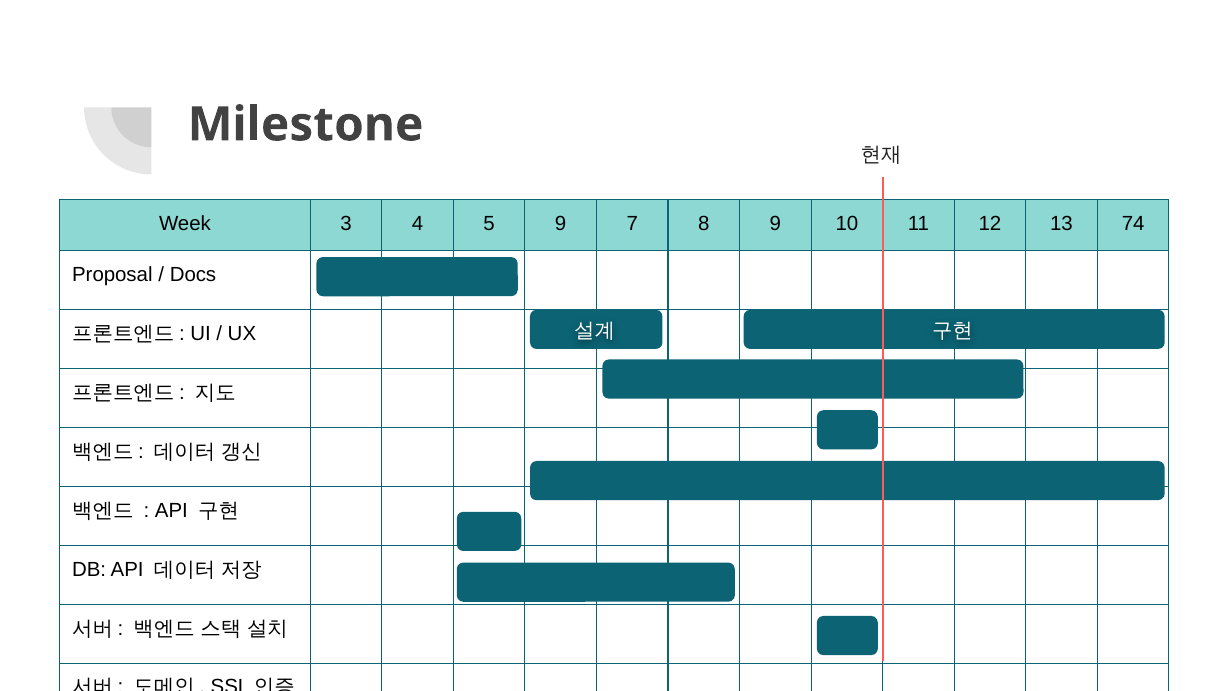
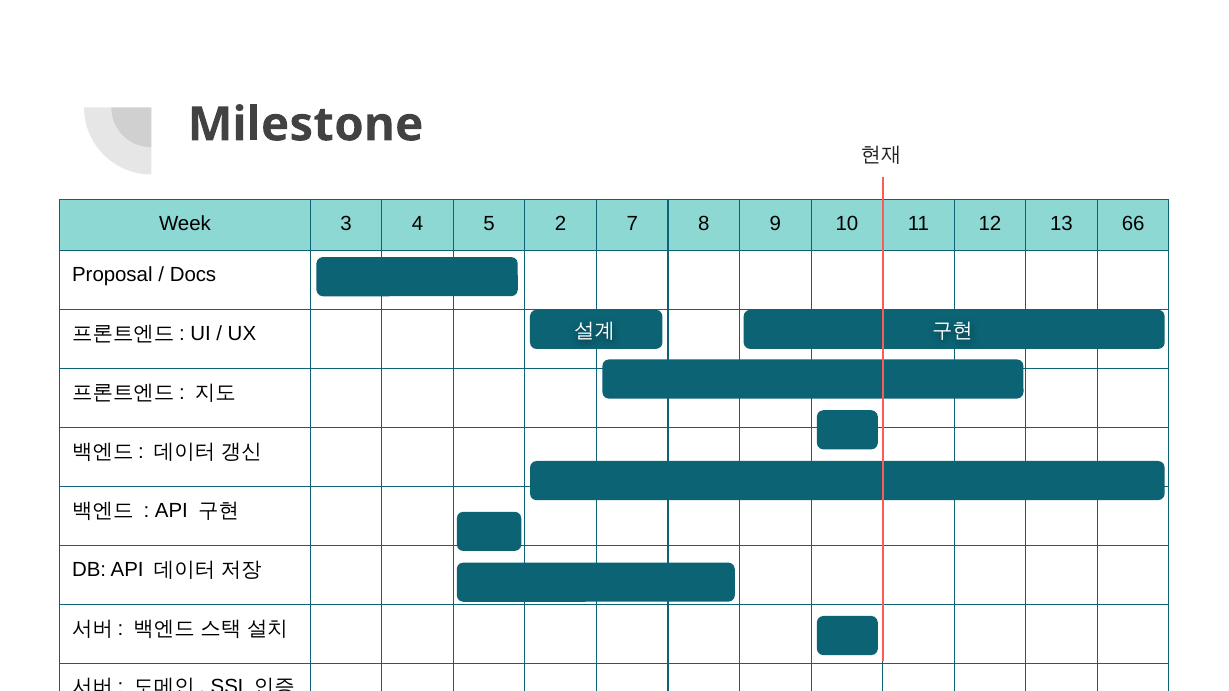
5 9: 9 -> 2 (561, 224)
74: 74 -> 66 (1133, 224)
